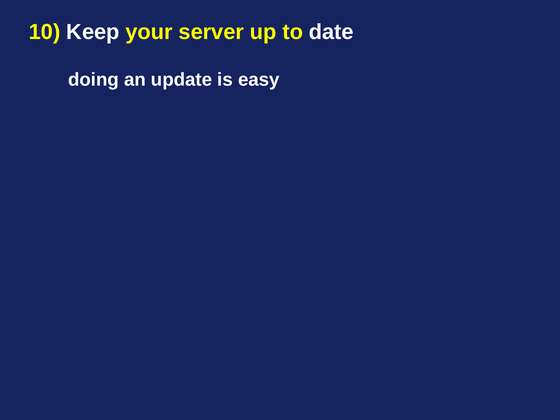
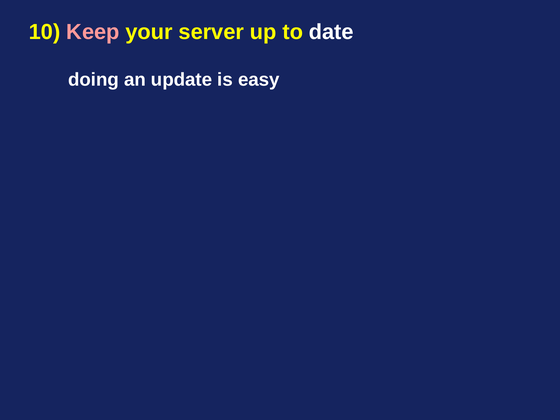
Keep colour: white -> pink (93, 32)
